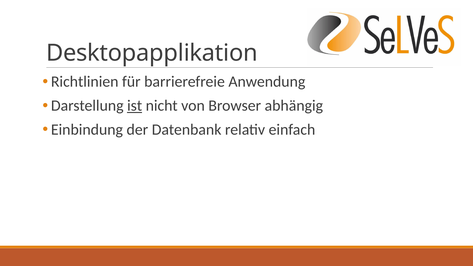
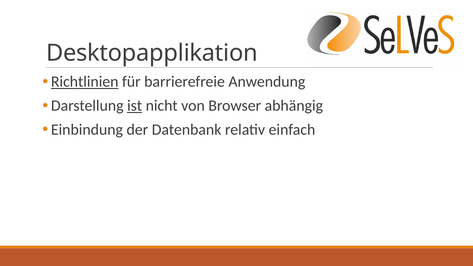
Richtlinien underline: none -> present (85, 82)
